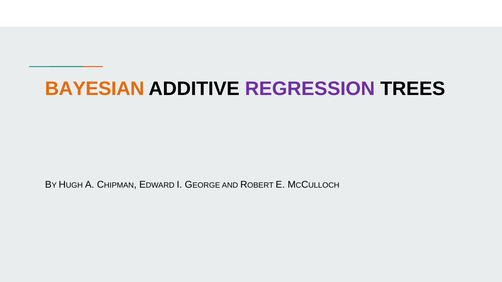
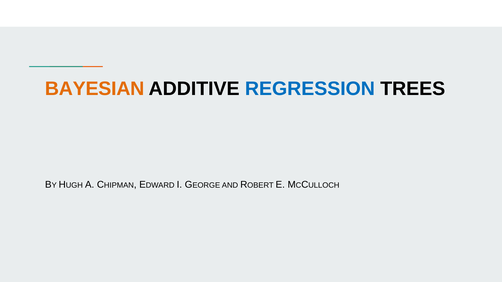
REGRESSION colour: purple -> blue (310, 89)
